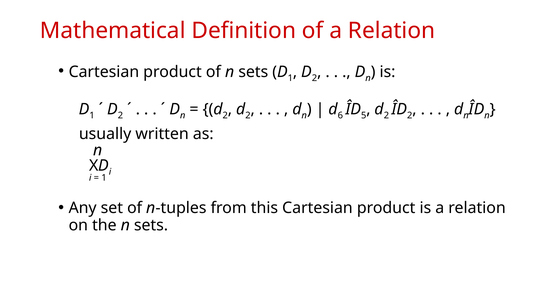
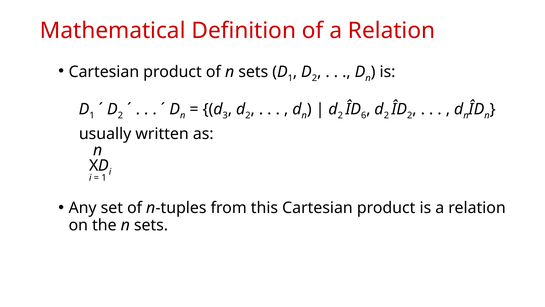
2: 2 -> 3 (225, 115)
6: 6 -> 2 (340, 115)
5: 5 -> 6 (364, 115)
